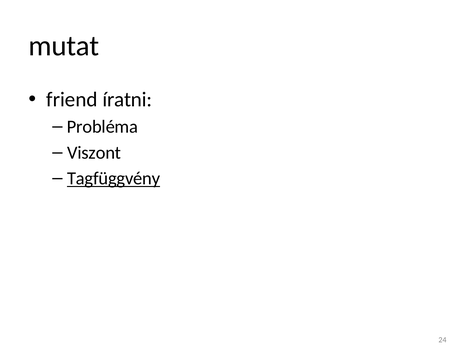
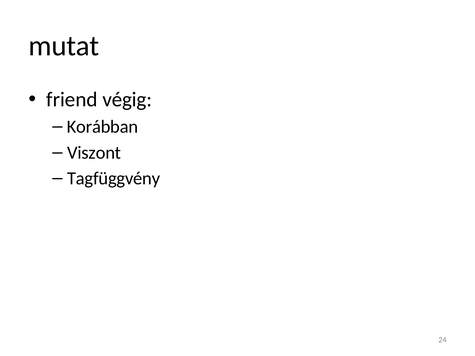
íratni: íratni -> végig (127, 100)
Probléma: Probléma -> Korábban (103, 127)
Tagfüggvény underline: present -> none (114, 179)
